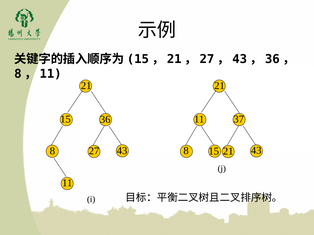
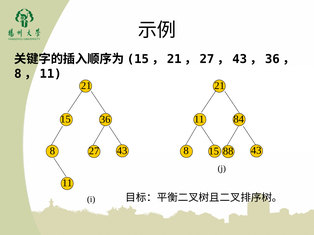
37: 37 -> 84 (239, 120)
8 21: 21 -> 88 (228, 152)
